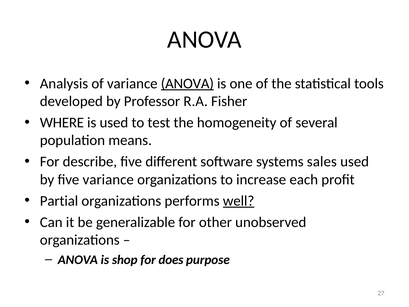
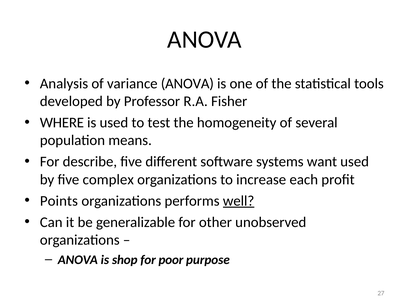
ANOVA underline: present -> none (187, 84)
sales: sales -> want (322, 162)
five variance: variance -> complex (108, 179)
Partial: Partial -> Points (59, 201)
does: does -> poor (171, 260)
